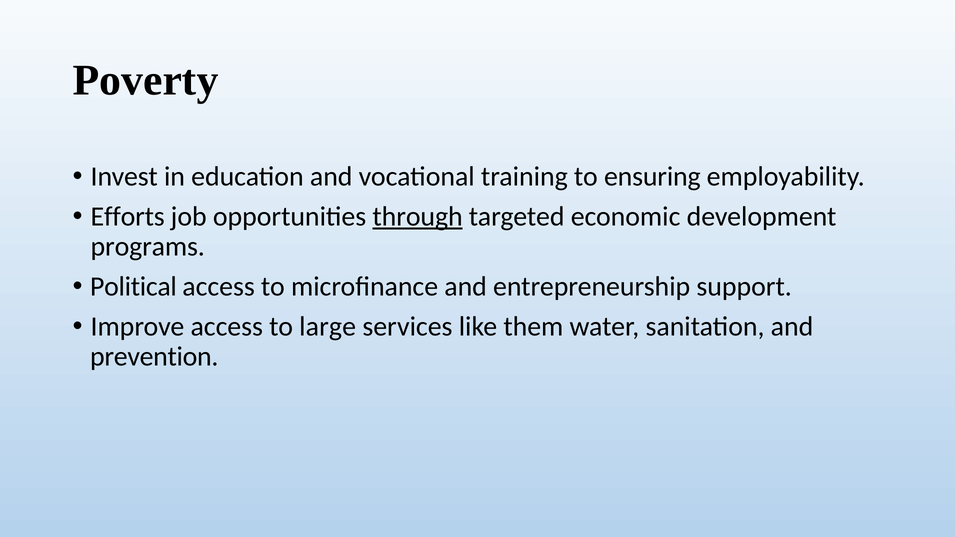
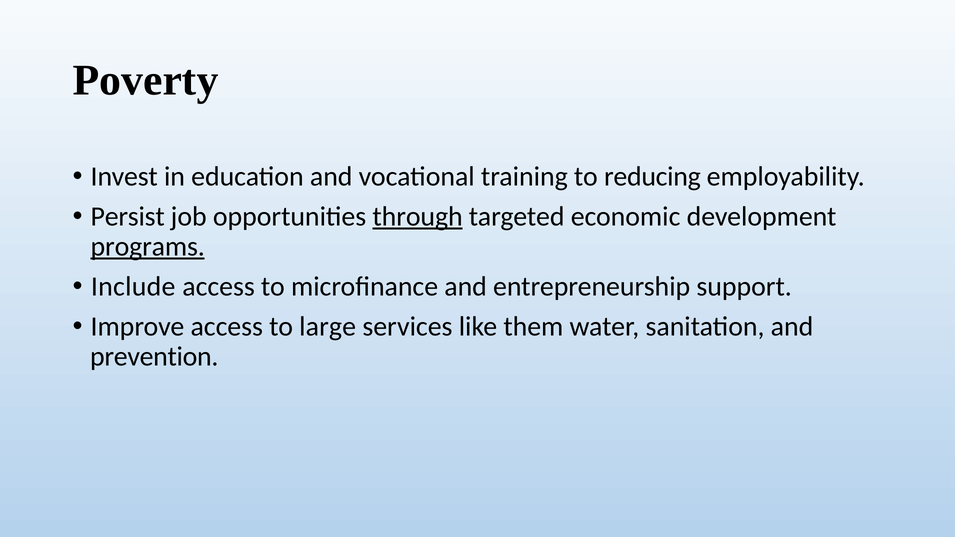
ensuring: ensuring -> reducing (652, 177)
Efforts: Efforts -> Persist (128, 217)
programs underline: none -> present (148, 247)
Political: Political -> Include (133, 287)
